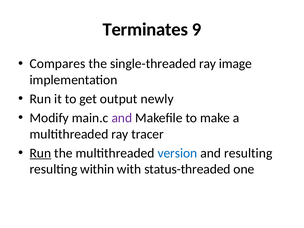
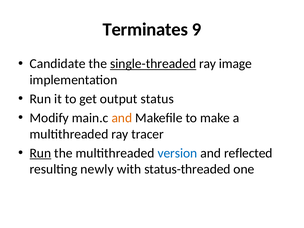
Compares: Compares -> Candidate (58, 64)
single-threaded underline: none -> present (153, 64)
newly: newly -> status (157, 99)
and colour: purple -> orange (122, 118)
and resulting: resulting -> reflected (248, 153)
within: within -> newly (97, 169)
